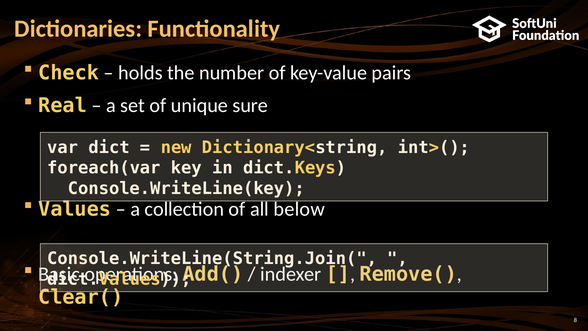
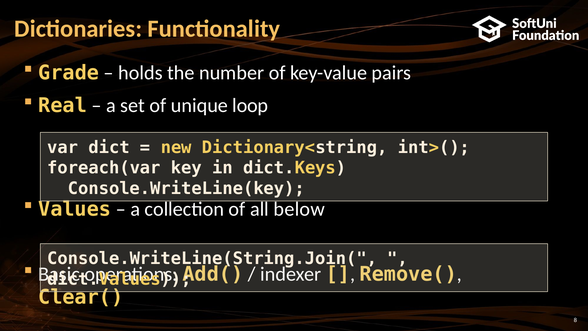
Check: Check -> Grade (69, 73)
sure: sure -> loop (250, 106)
